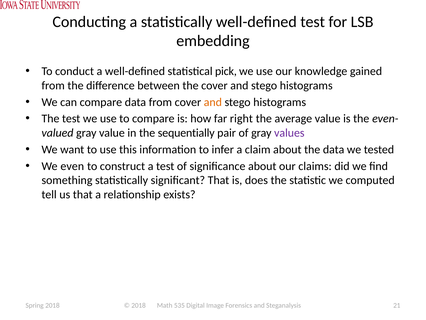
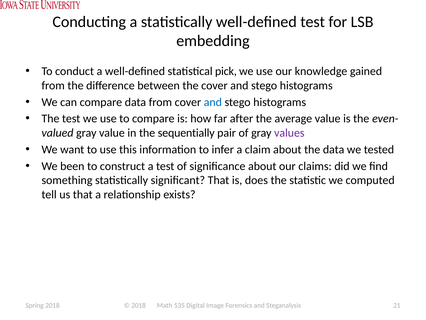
and colour: orange -> blue (213, 102)
right: right -> after (241, 119)
even: even -> been (72, 166)
